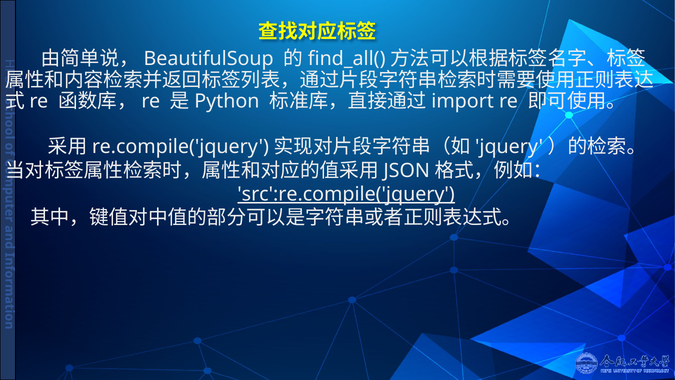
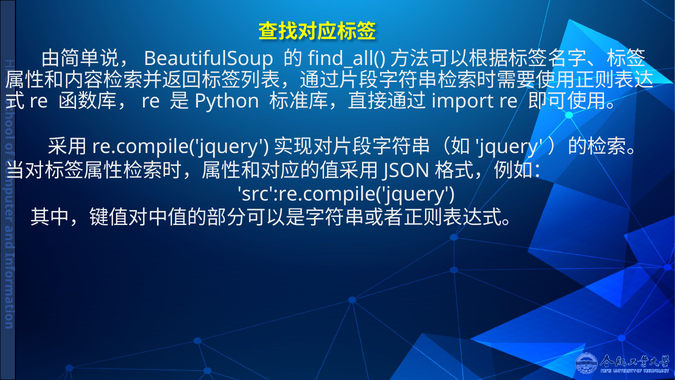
src':re.compile('jquery underline: present -> none (346, 194)
